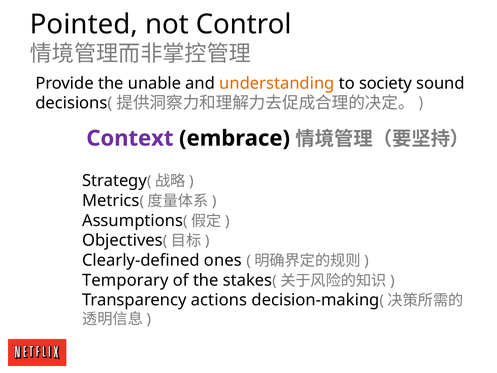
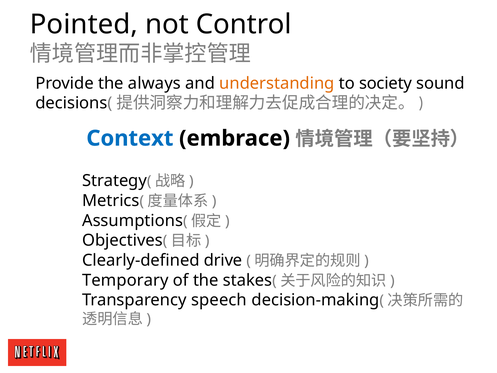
unable: unable -> always (154, 83)
Context colour: purple -> blue (130, 138)
ones: ones -> drive (223, 260)
actions: actions -> speech (219, 300)
